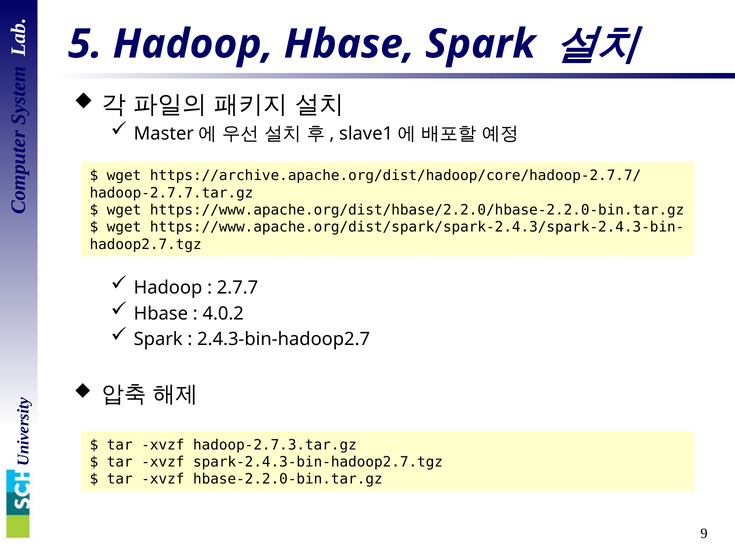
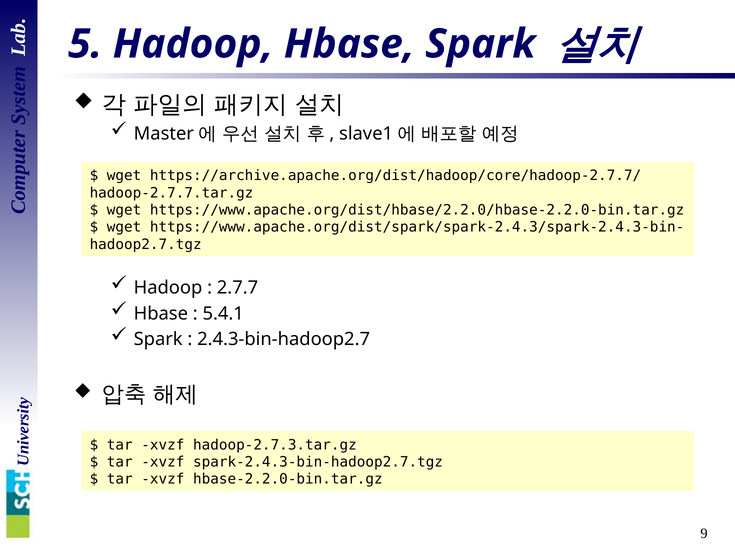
4.0.2: 4.0.2 -> 5.4.1 (223, 314)
